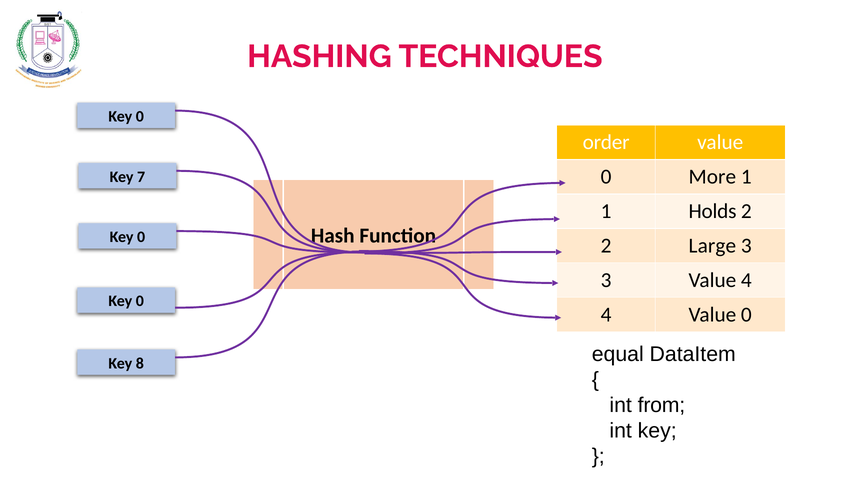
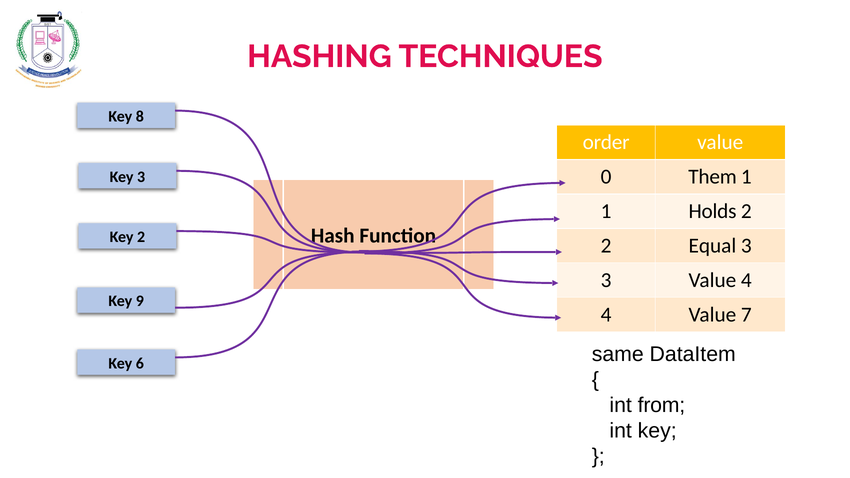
0: 0 -> 8 (140, 117)
More: More -> Them (713, 177)
Key 7: 7 -> 3 (141, 177)
0: 0 -> 2 (141, 237)
Large: Large -> Equal (712, 246)
0: 0 -> 9 (140, 301)
4 Value 0: 0 -> 7 (746, 315)
equal: equal -> same (618, 354)
8: 8 -> 6 (140, 363)
